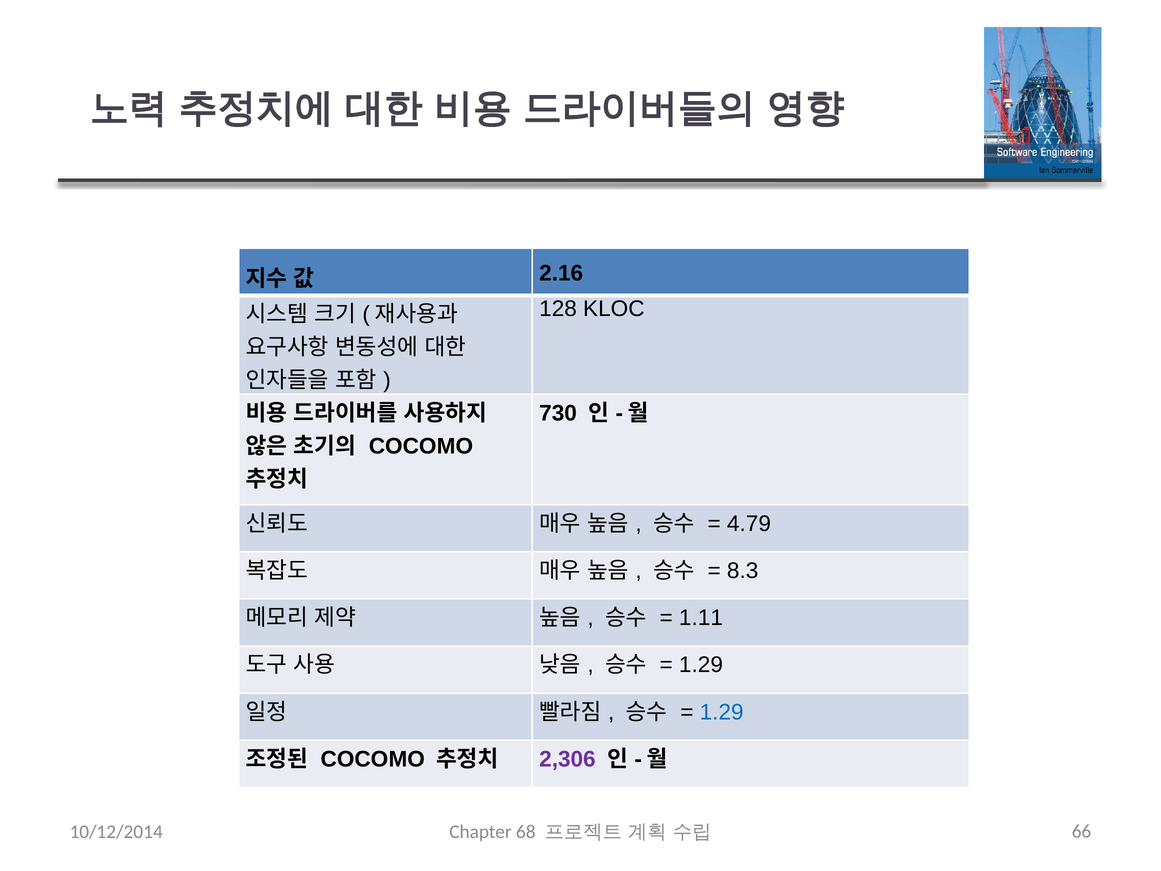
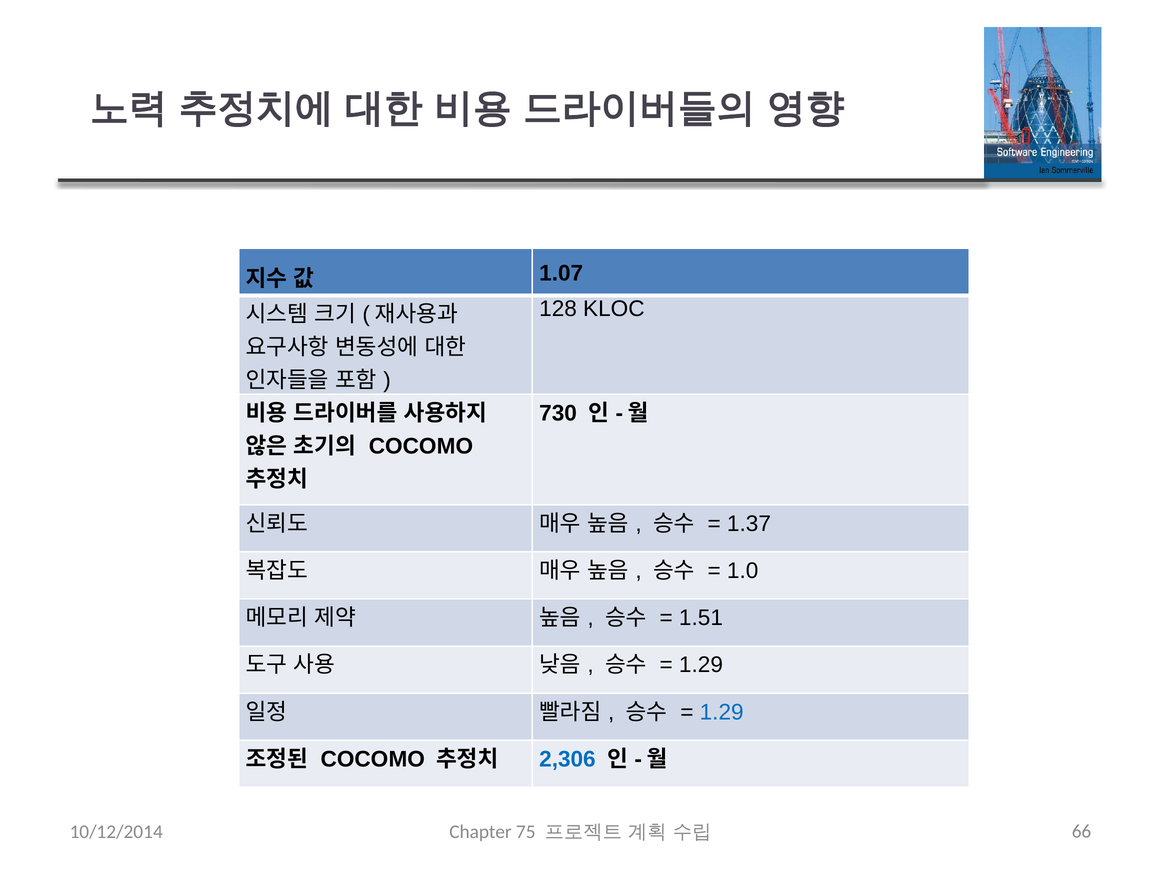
2.16: 2.16 -> 1.07 (561, 273)
4.79: 4.79 -> 1.37 (749, 524)
8.3: 8.3 -> 1.0 (743, 571)
1.11: 1.11 -> 1.51 (701, 618)
2,306 colour: purple -> blue (567, 759)
68: 68 -> 75 (526, 832)
